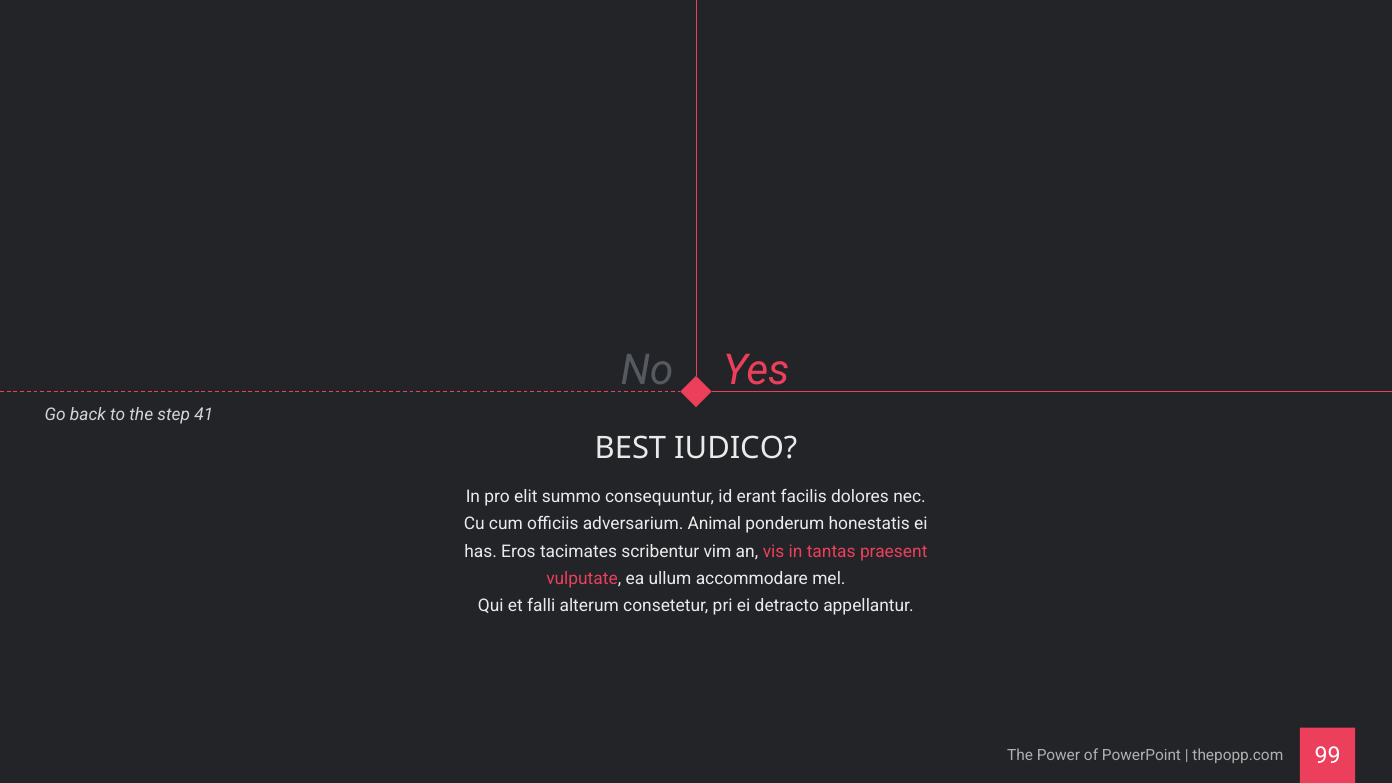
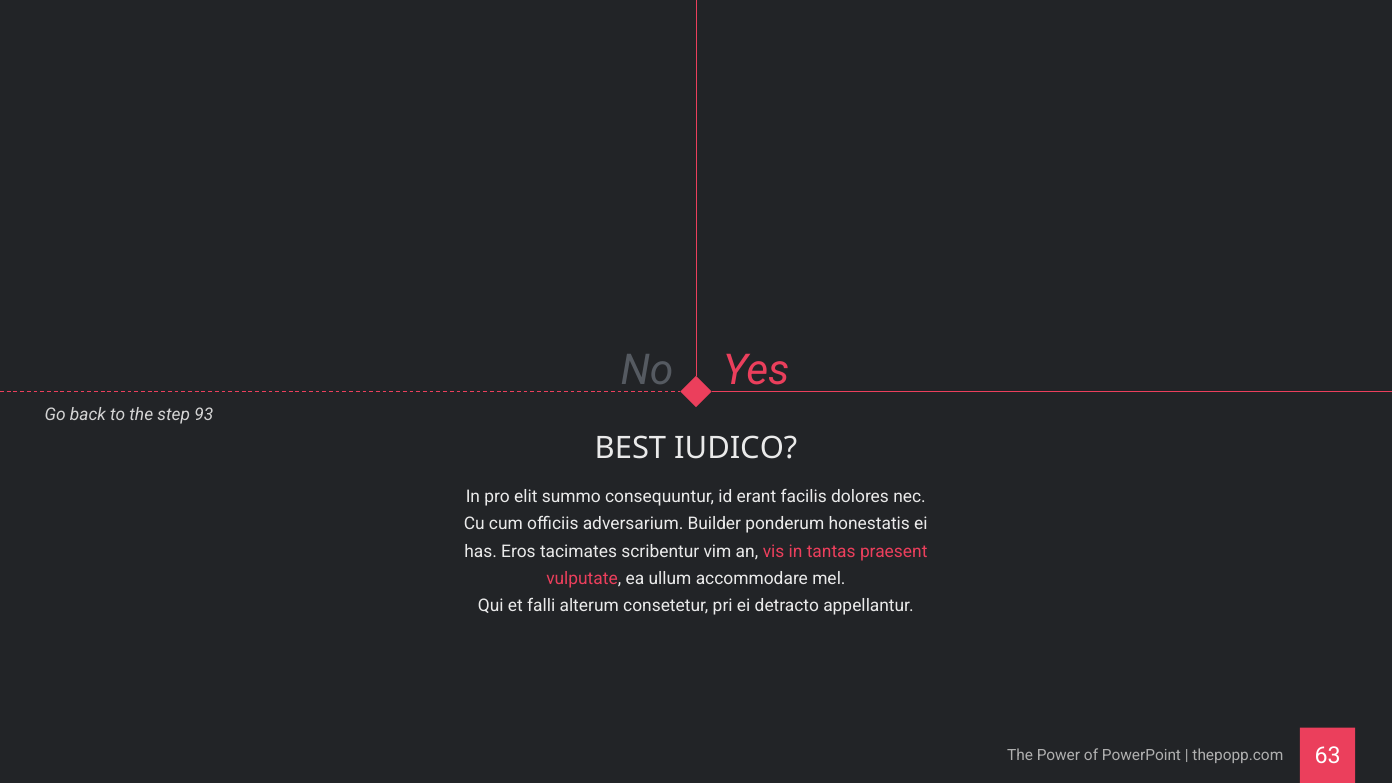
41: 41 -> 93 (204, 415)
Animal: Animal -> Builder (714, 524)
99: 99 -> 63 (1328, 756)
